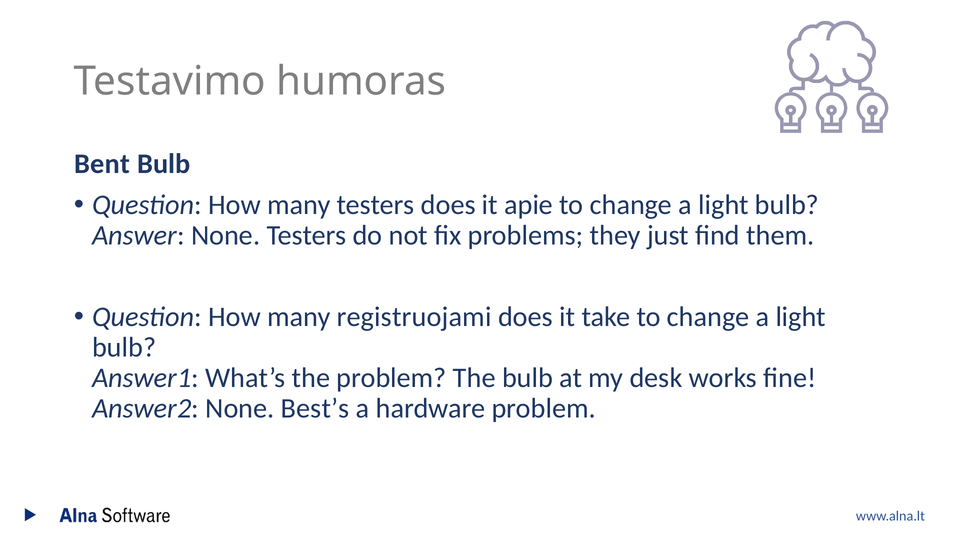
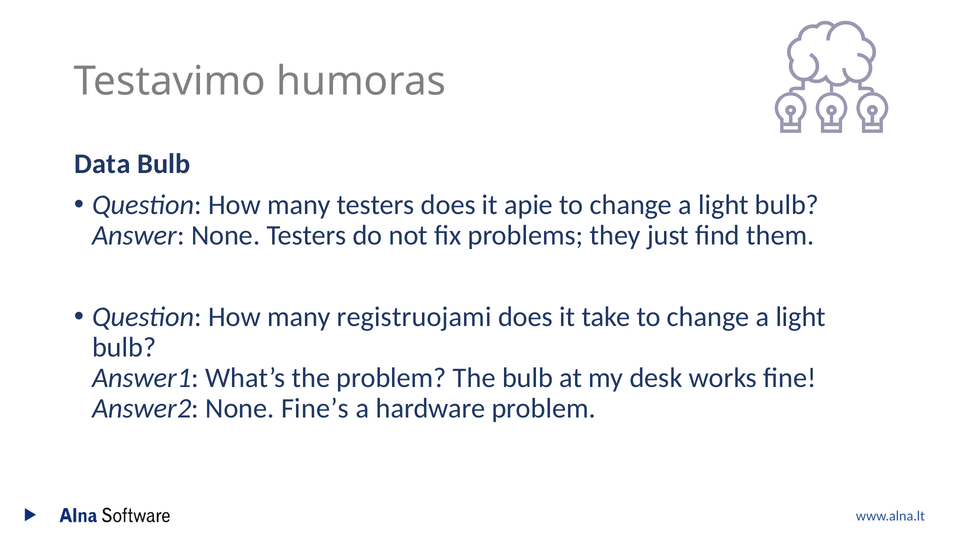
Bent: Bent -> Data (102, 164)
Best’s: Best’s -> Fine’s (315, 408)
